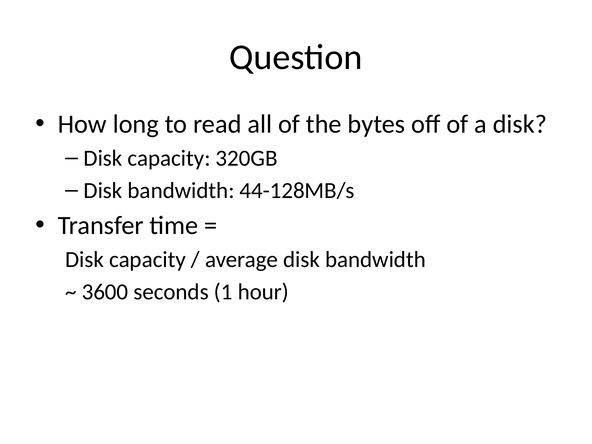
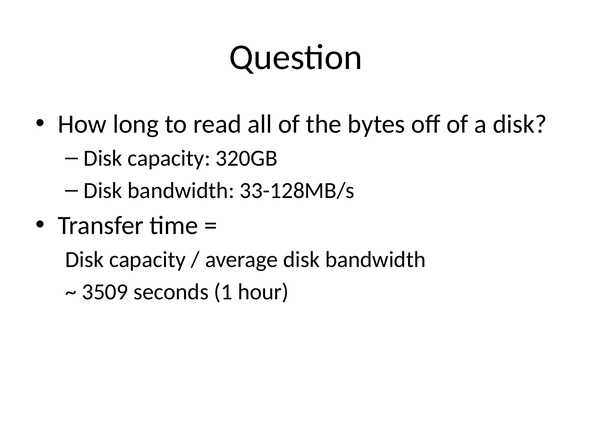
44-128MB/s: 44-128MB/s -> 33-128MB/s (297, 190)
3600: 3600 -> 3509 (105, 292)
